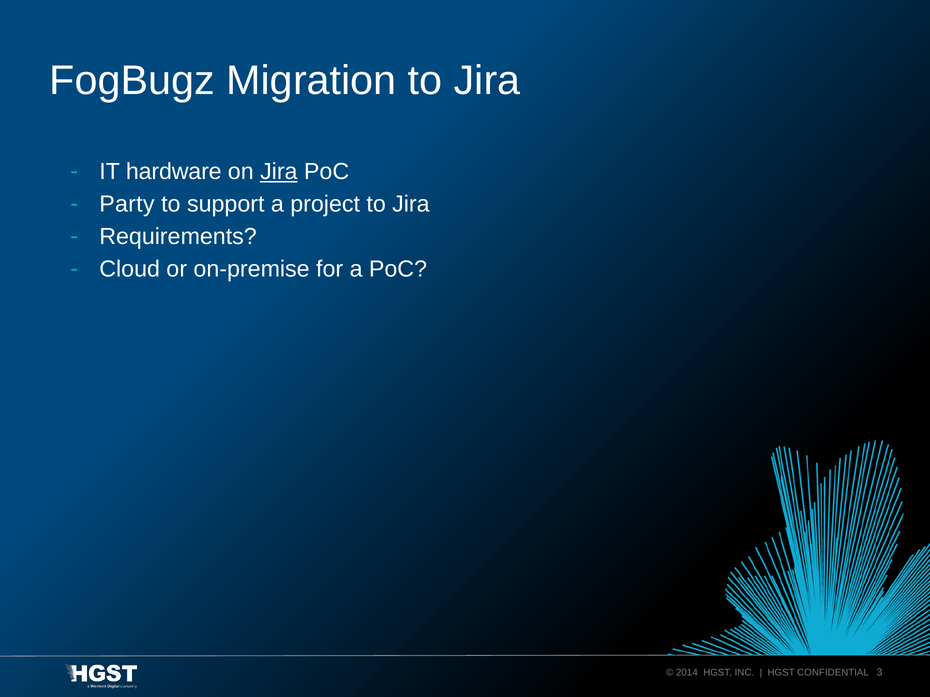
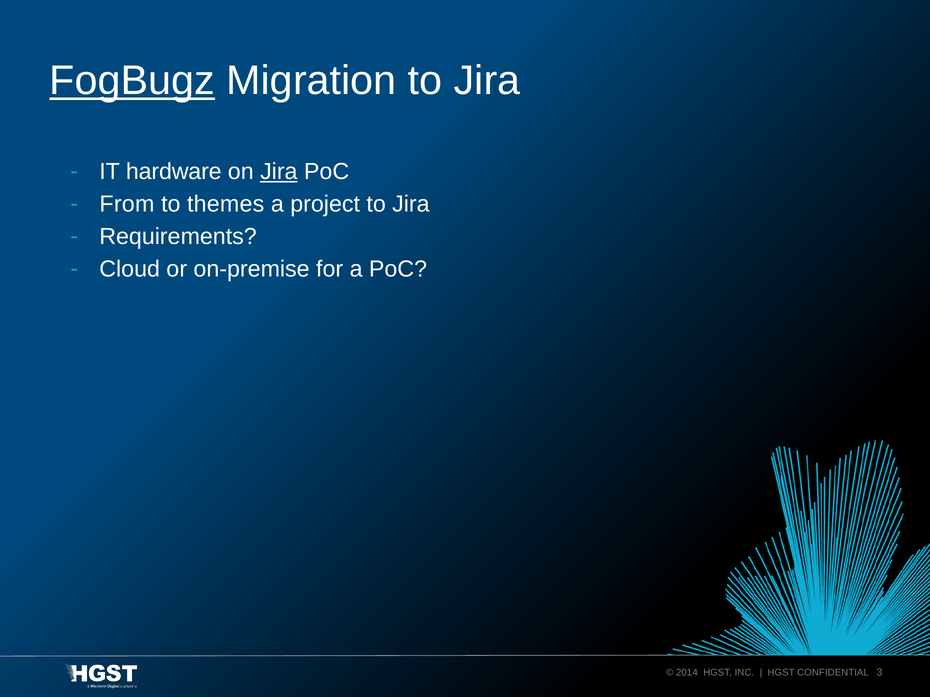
FogBugz underline: none -> present (132, 81)
Party: Party -> From (127, 204)
support: support -> themes (226, 204)
